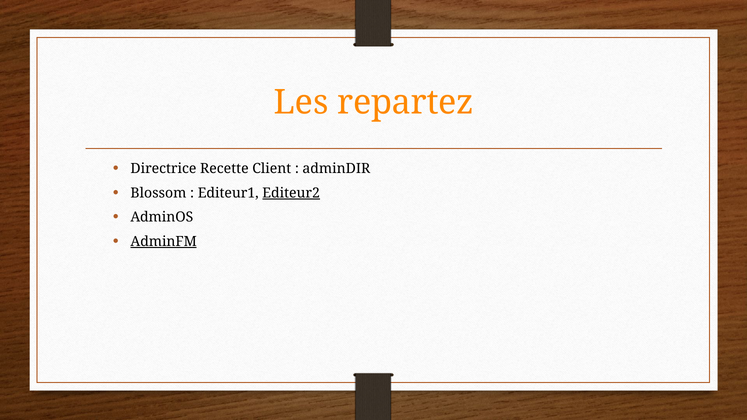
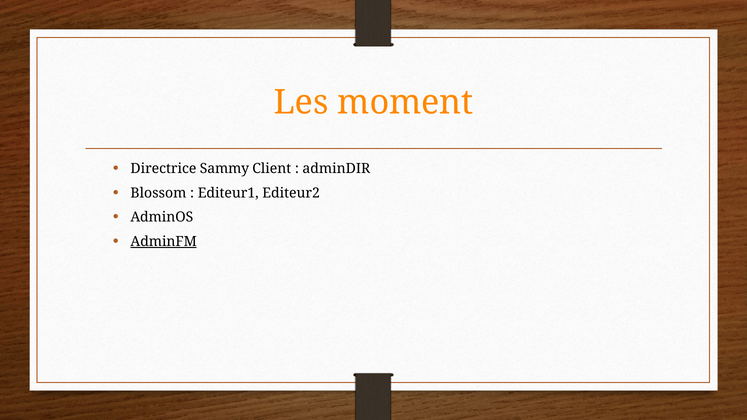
repartez: repartez -> moment (405, 103)
Recette: Recette -> Sammy (224, 169)
Editeur2 underline: present -> none (291, 193)
